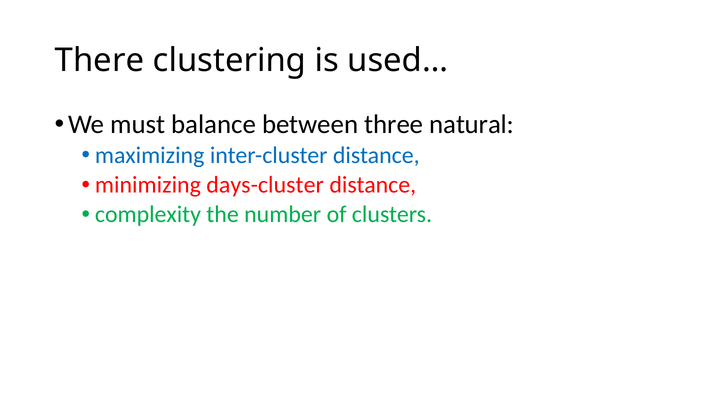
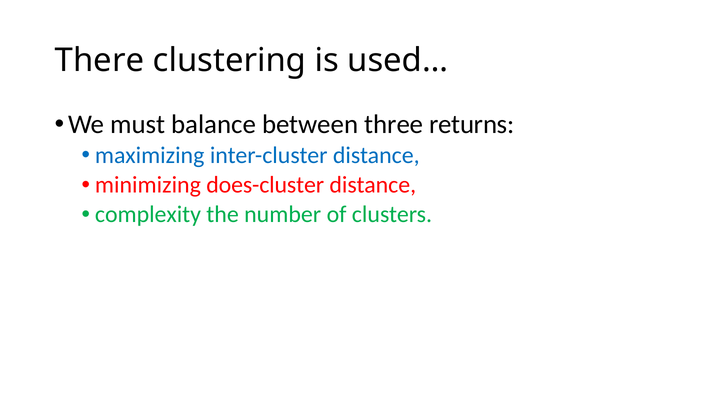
natural: natural -> returns (472, 124)
days-cluster: days-cluster -> does-cluster (265, 185)
